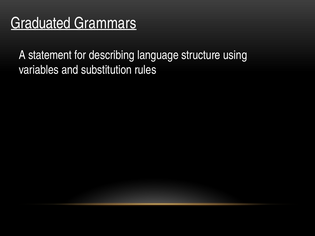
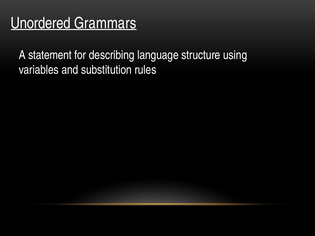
Graduated: Graduated -> Unordered (41, 23)
